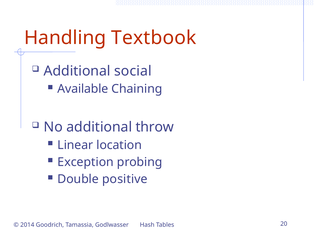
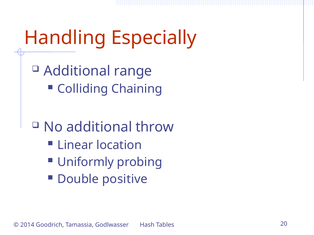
Textbook: Textbook -> Especially (154, 38)
social: social -> range (133, 71)
Available: Available -> Colliding (83, 89)
Exception: Exception -> Uniformly (86, 162)
